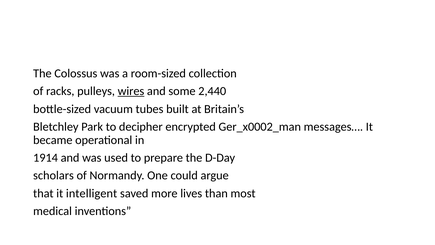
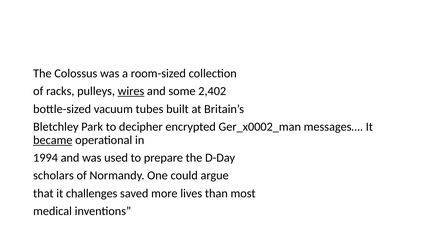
2,440: 2,440 -> 2,402 (212, 91)
became underline: none -> present (53, 140)
1914: 1914 -> 1994 (46, 158)
intelligent: intelligent -> challenges (92, 193)
